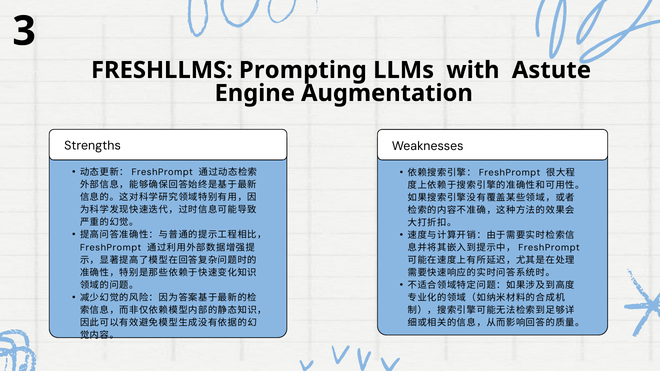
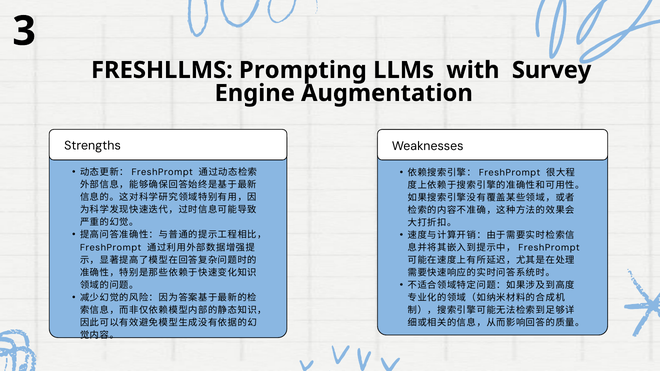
Astute: Astute -> Survey (552, 70)
